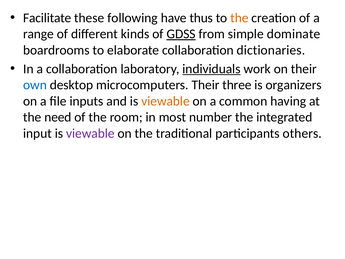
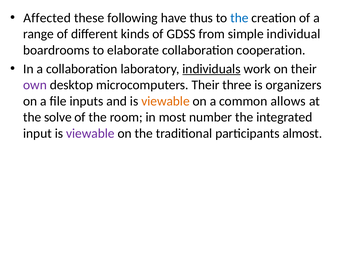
Facilitate: Facilitate -> Affected (47, 18)
the colour: orange -> blue (239, 18)
GDSS underline: present -> none (181, 34)
dominate: dominate -> individual (294, 34)
dictionaries: dictionaries -> cooperation (271, 50)
own colour: blue -> purple (35, 85)
having: having -> allows (288, 101)
need: need -> solve (58, 117)
others: others -> almost (302, 133)
